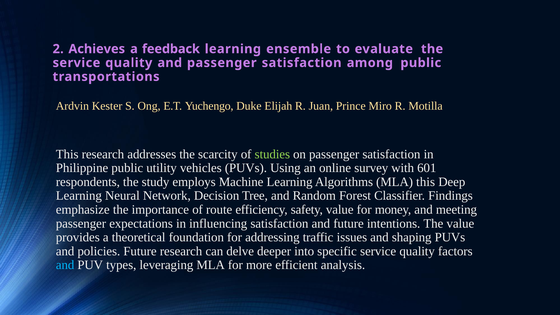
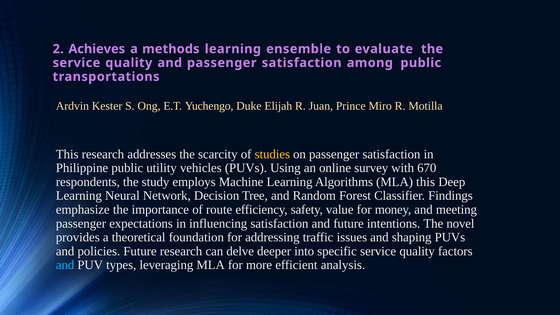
feedback: feedback -> methods (171, 49)
studies colour: light green -> yellow (272, 154)
601: 601 -> 670 (427, 168)
The value: value -> novel (460, 223)
